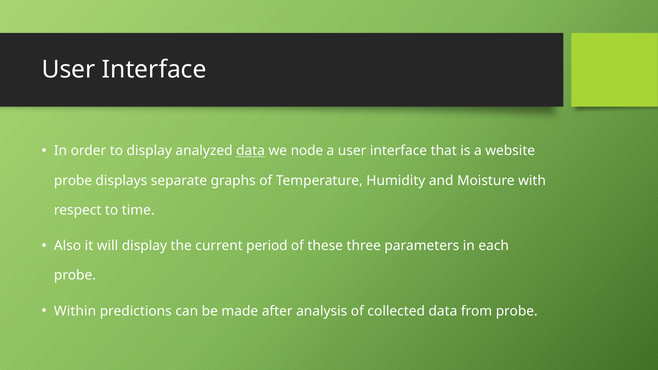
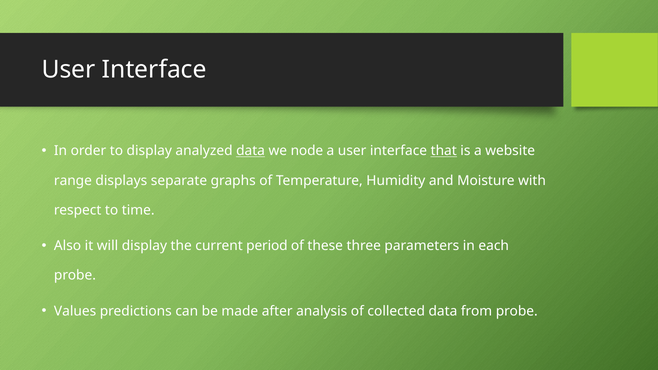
that underline: none -> present (444, 151)
probe: probe -> range (73, 181)
Within: Within -> Values (75, 311)
